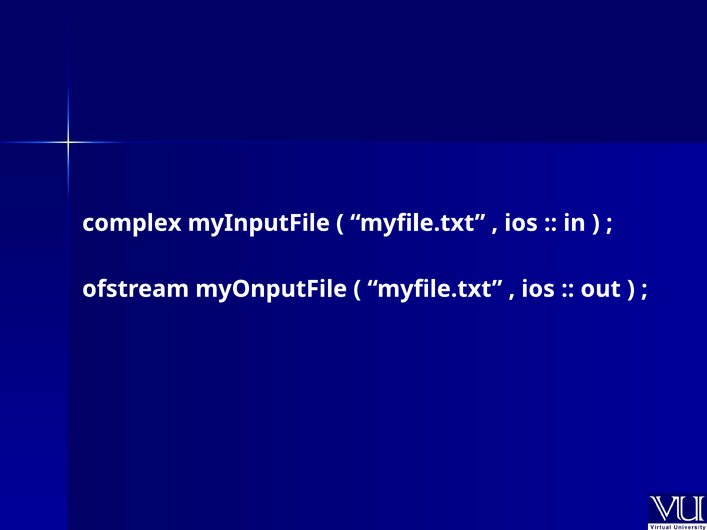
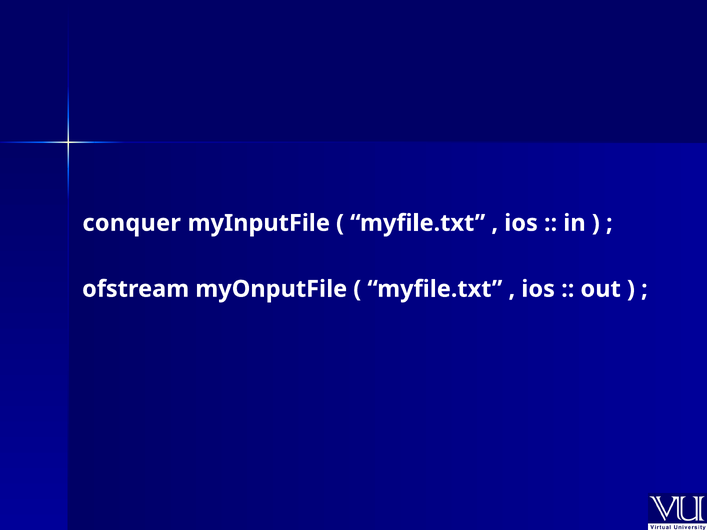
complex: complex -> conquer (132, 223)
